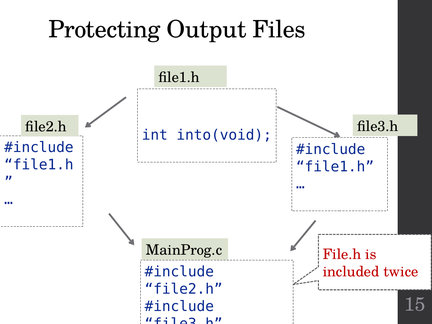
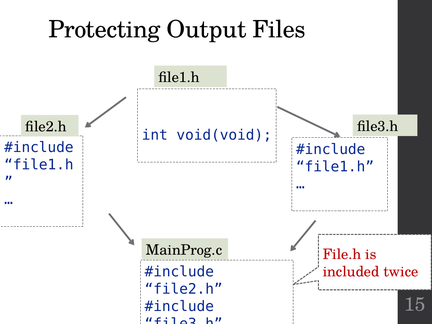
into(void: into(void -> void(void (224, 135)
